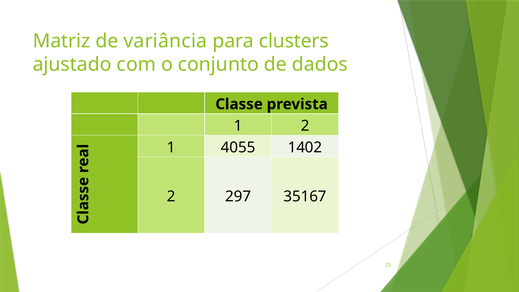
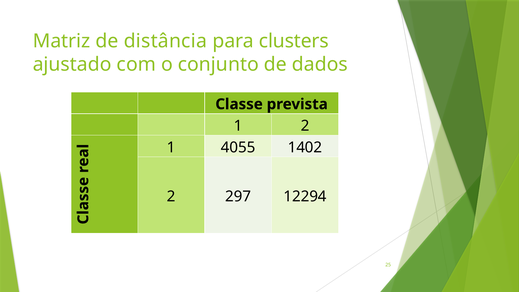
variância: variância -> distância (165, 41)
35167: 35167 -> 12294 (305, 196)
